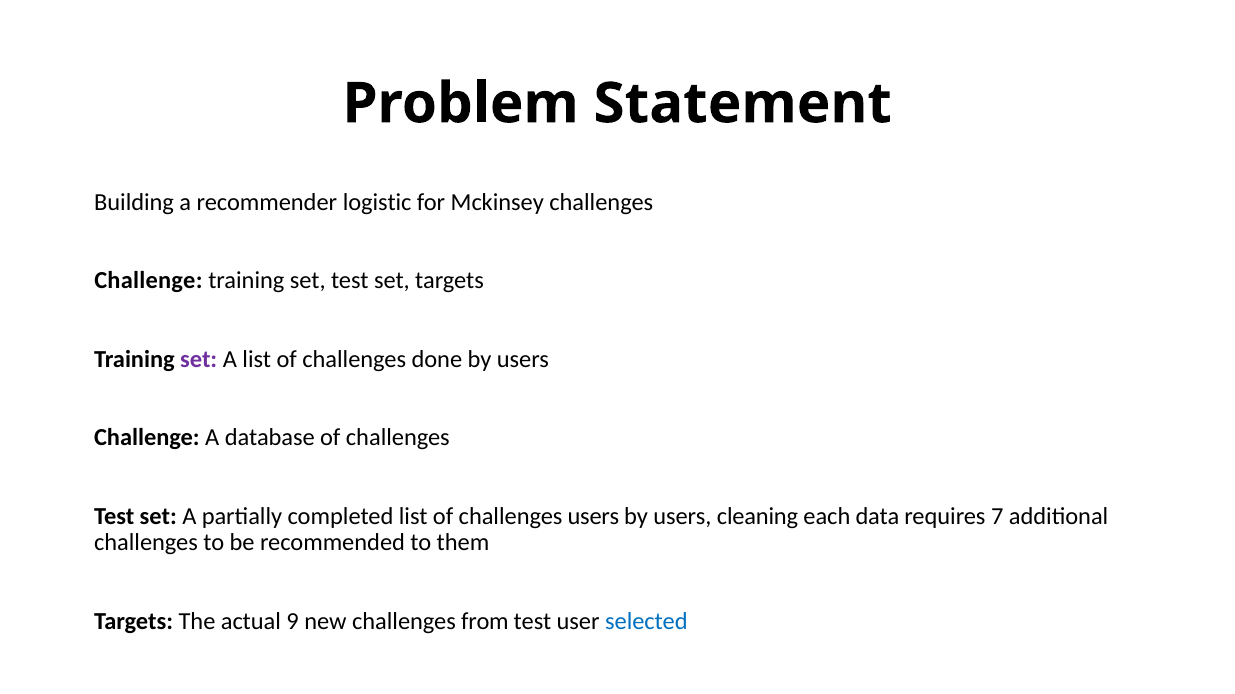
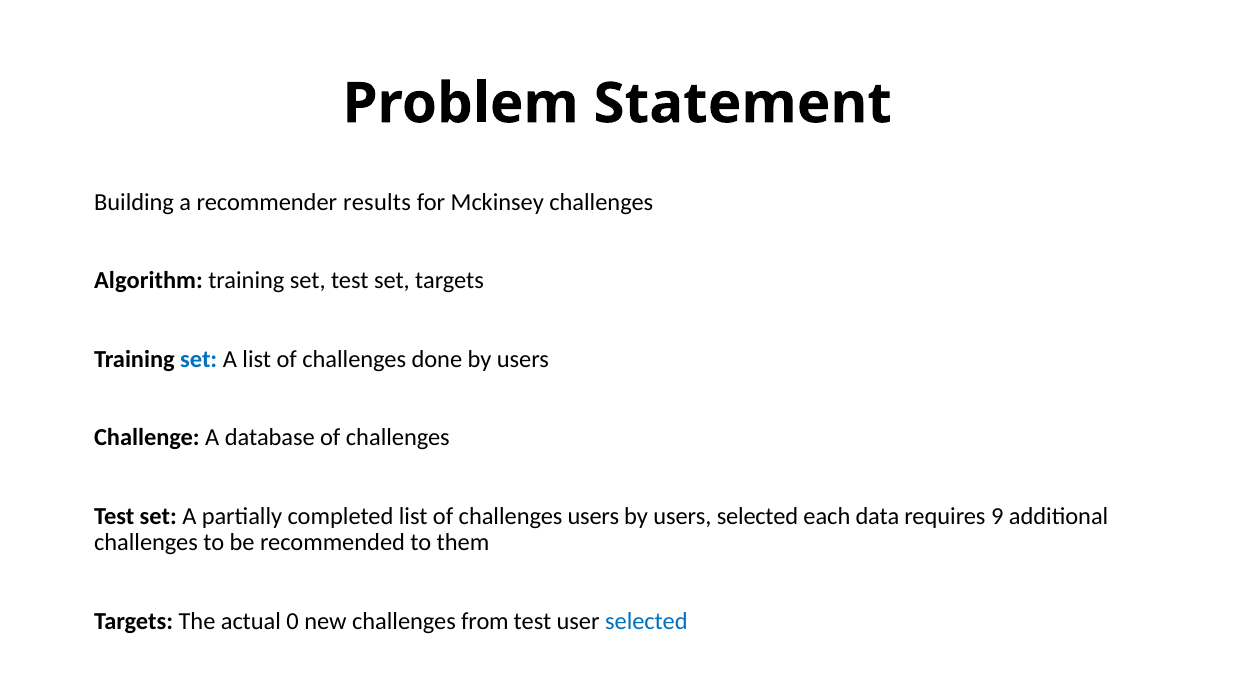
logistic: logistic -> results (377, 203)
Challenge: Challenge -> Algorithm (148, 281)
set colour: purple -> blue (199, 360)
users cleaning: cleaning -> selected (758, 517)
7: 7 -> 9 (997, 517)
9: 9 -> 0 (293, 622)
